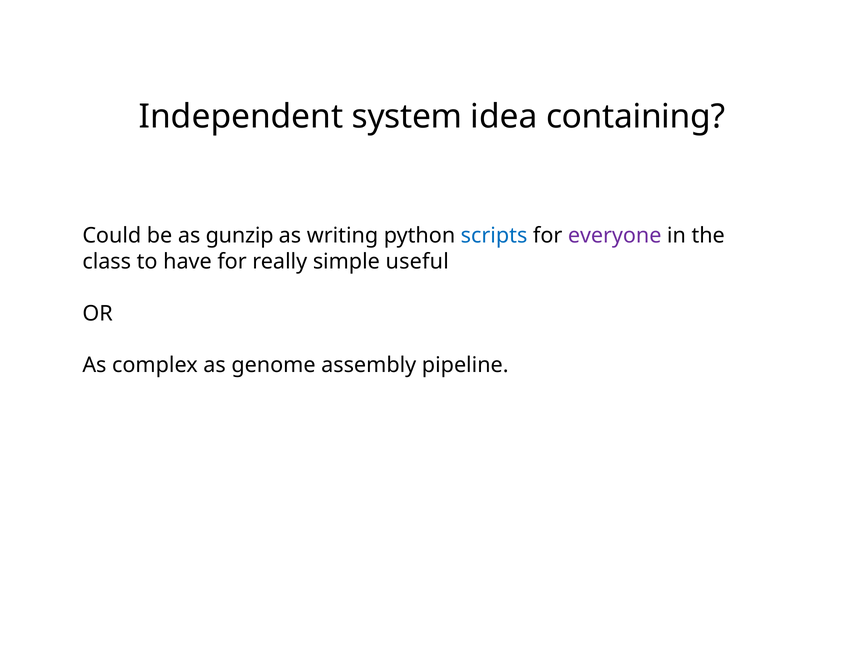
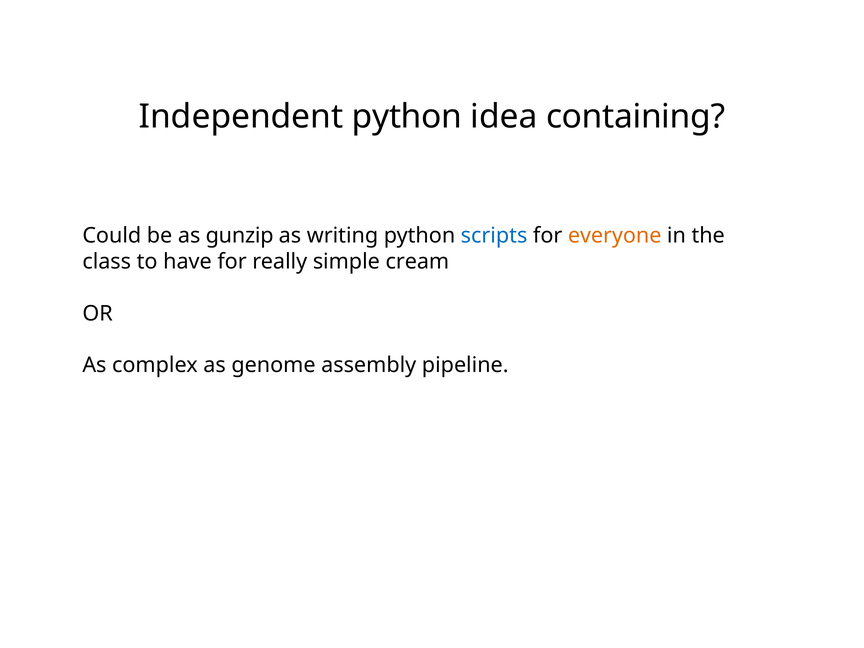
Independent system: system -> python (407, 116)
everyone colour: purple -> orange (615, 236)
useful: useful -> cream (417, 262)
